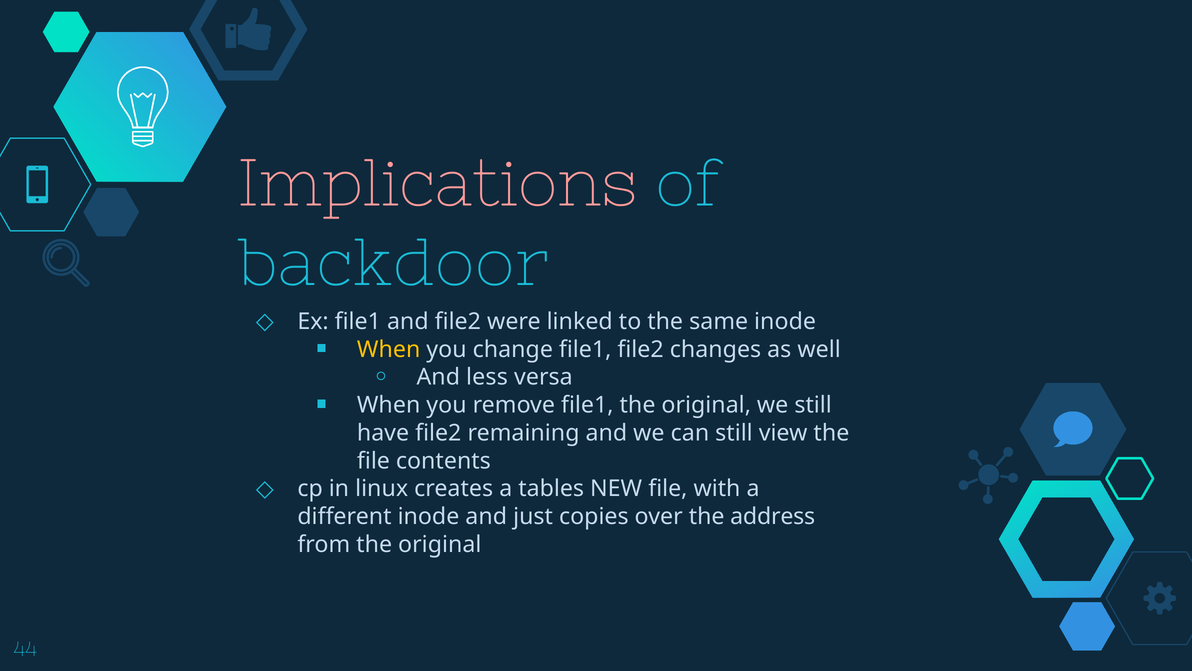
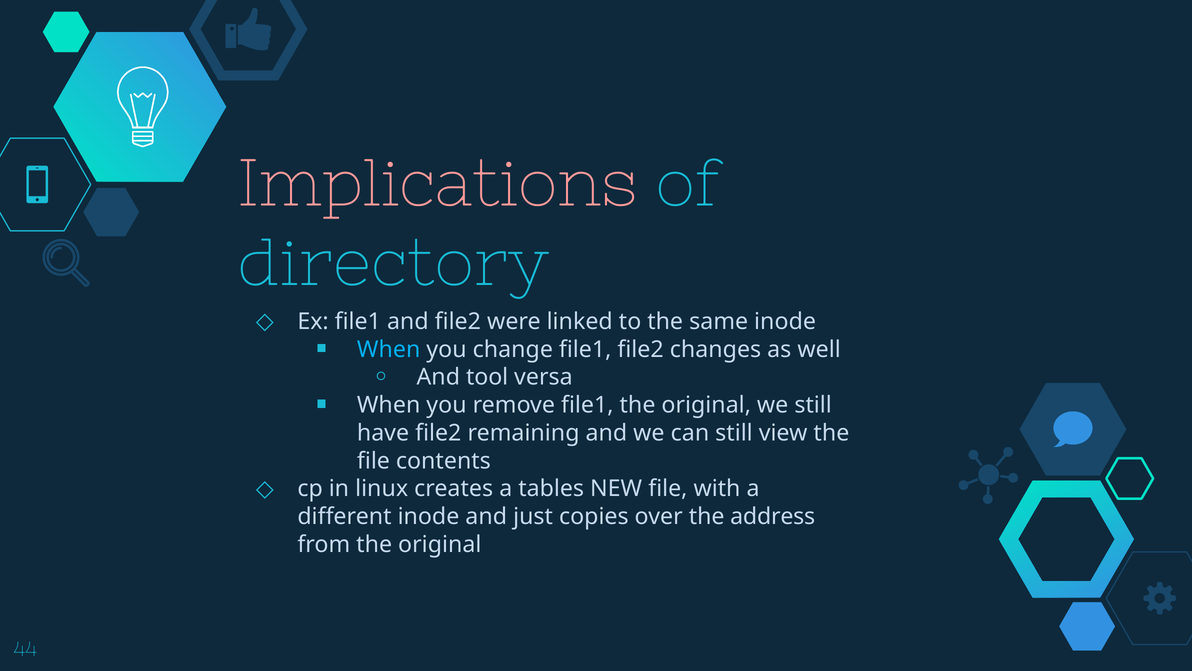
backdoor: backdoor -> directory (394, 263)
When colour: yellow -> light blue (389, 349)
less: less -> tool (487, 377)
